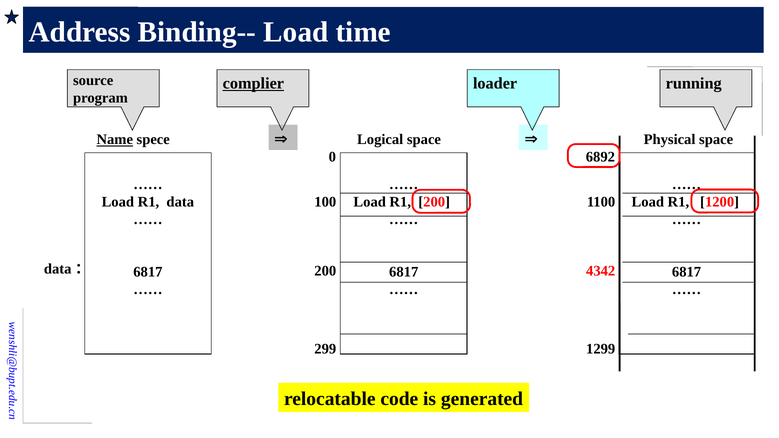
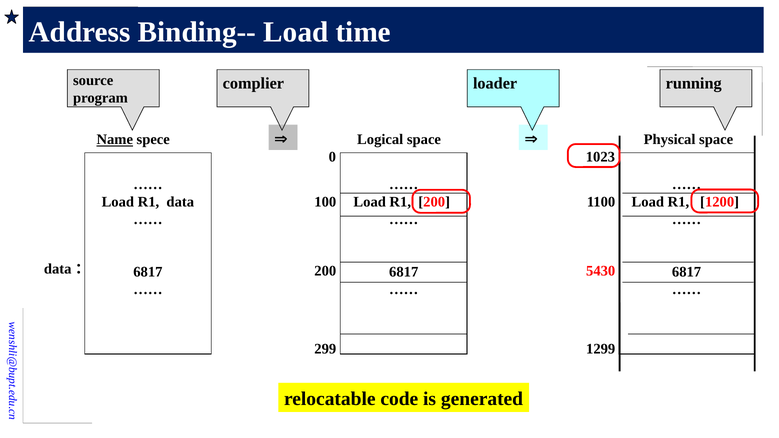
complier underline: present -> none (253, 83)
6892: 6892 -> 1023 (600, 157)
4342: 4342 -> 5430 (601, 271)
